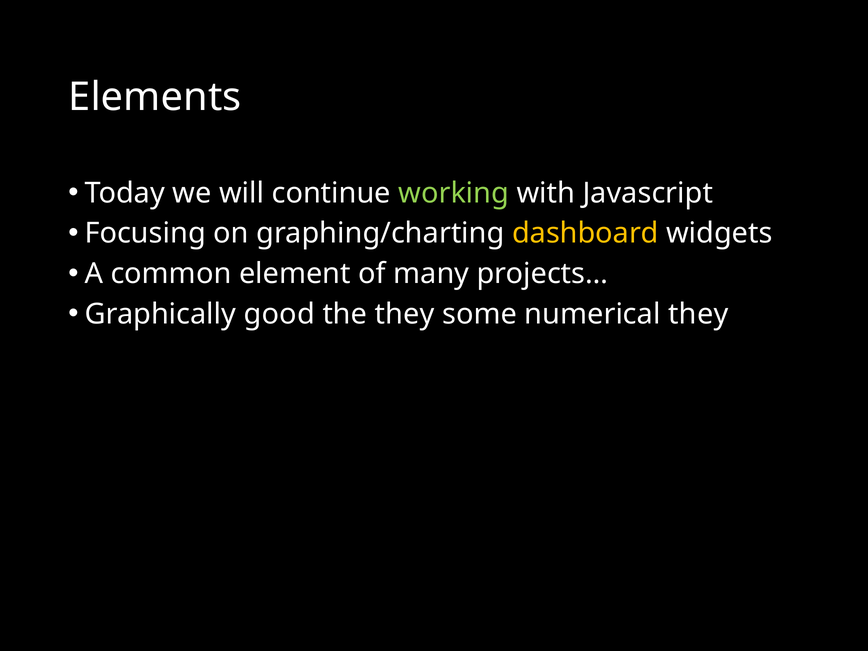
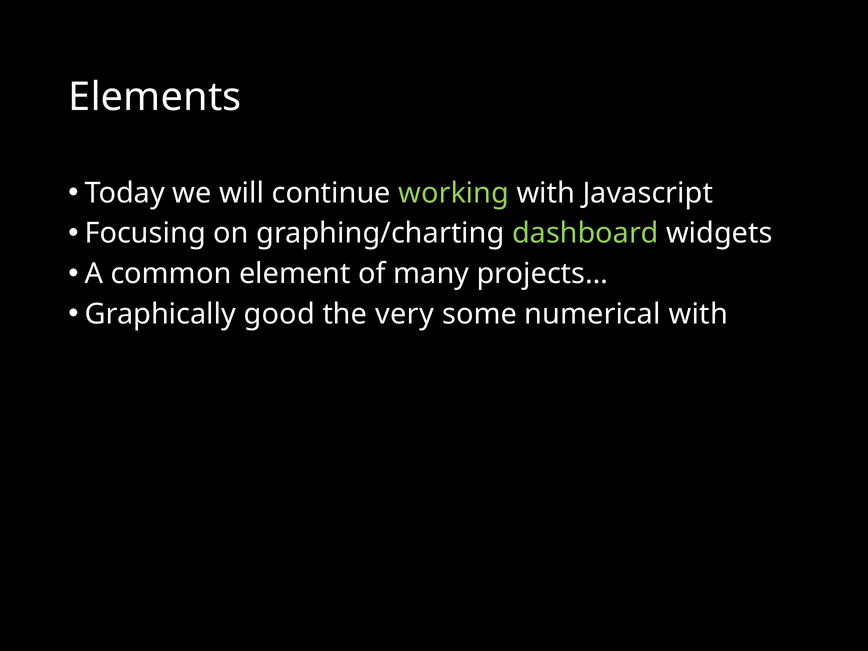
dashboard colour: yellow -> light green (585, 233)
the they: they -> very (405, 314)
numerical they: they -> with (698, 314)
